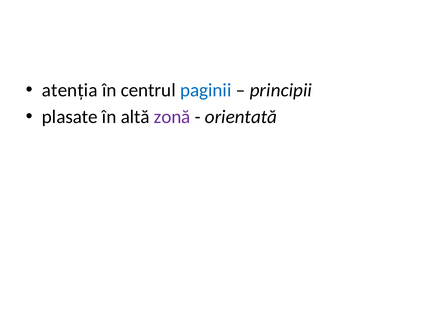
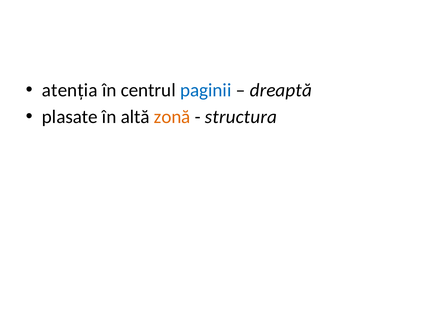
principii: principii -> dreaptă (281, 90)
zonă colour: purple -> orange (172, 117)
orientată: orientată -> structura (241, 117)
